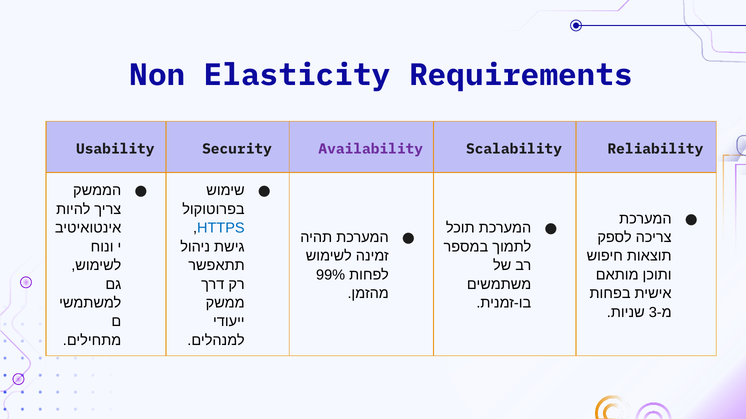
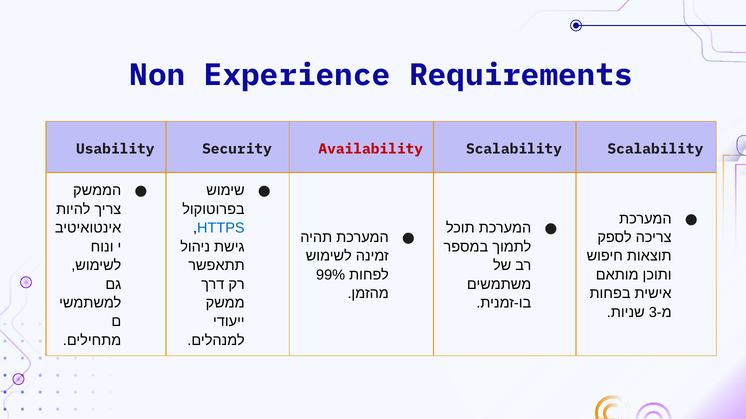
Elasticity: Elasticity -> Experience (297, 75)
Availability colour: purple -> red (371, 149)
Scalability Reliability: Reliability -> Scalability (655, 149)
